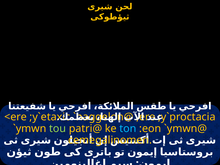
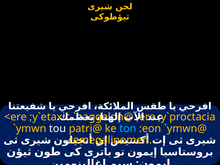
tou colour: light green -> white (58, 129)
